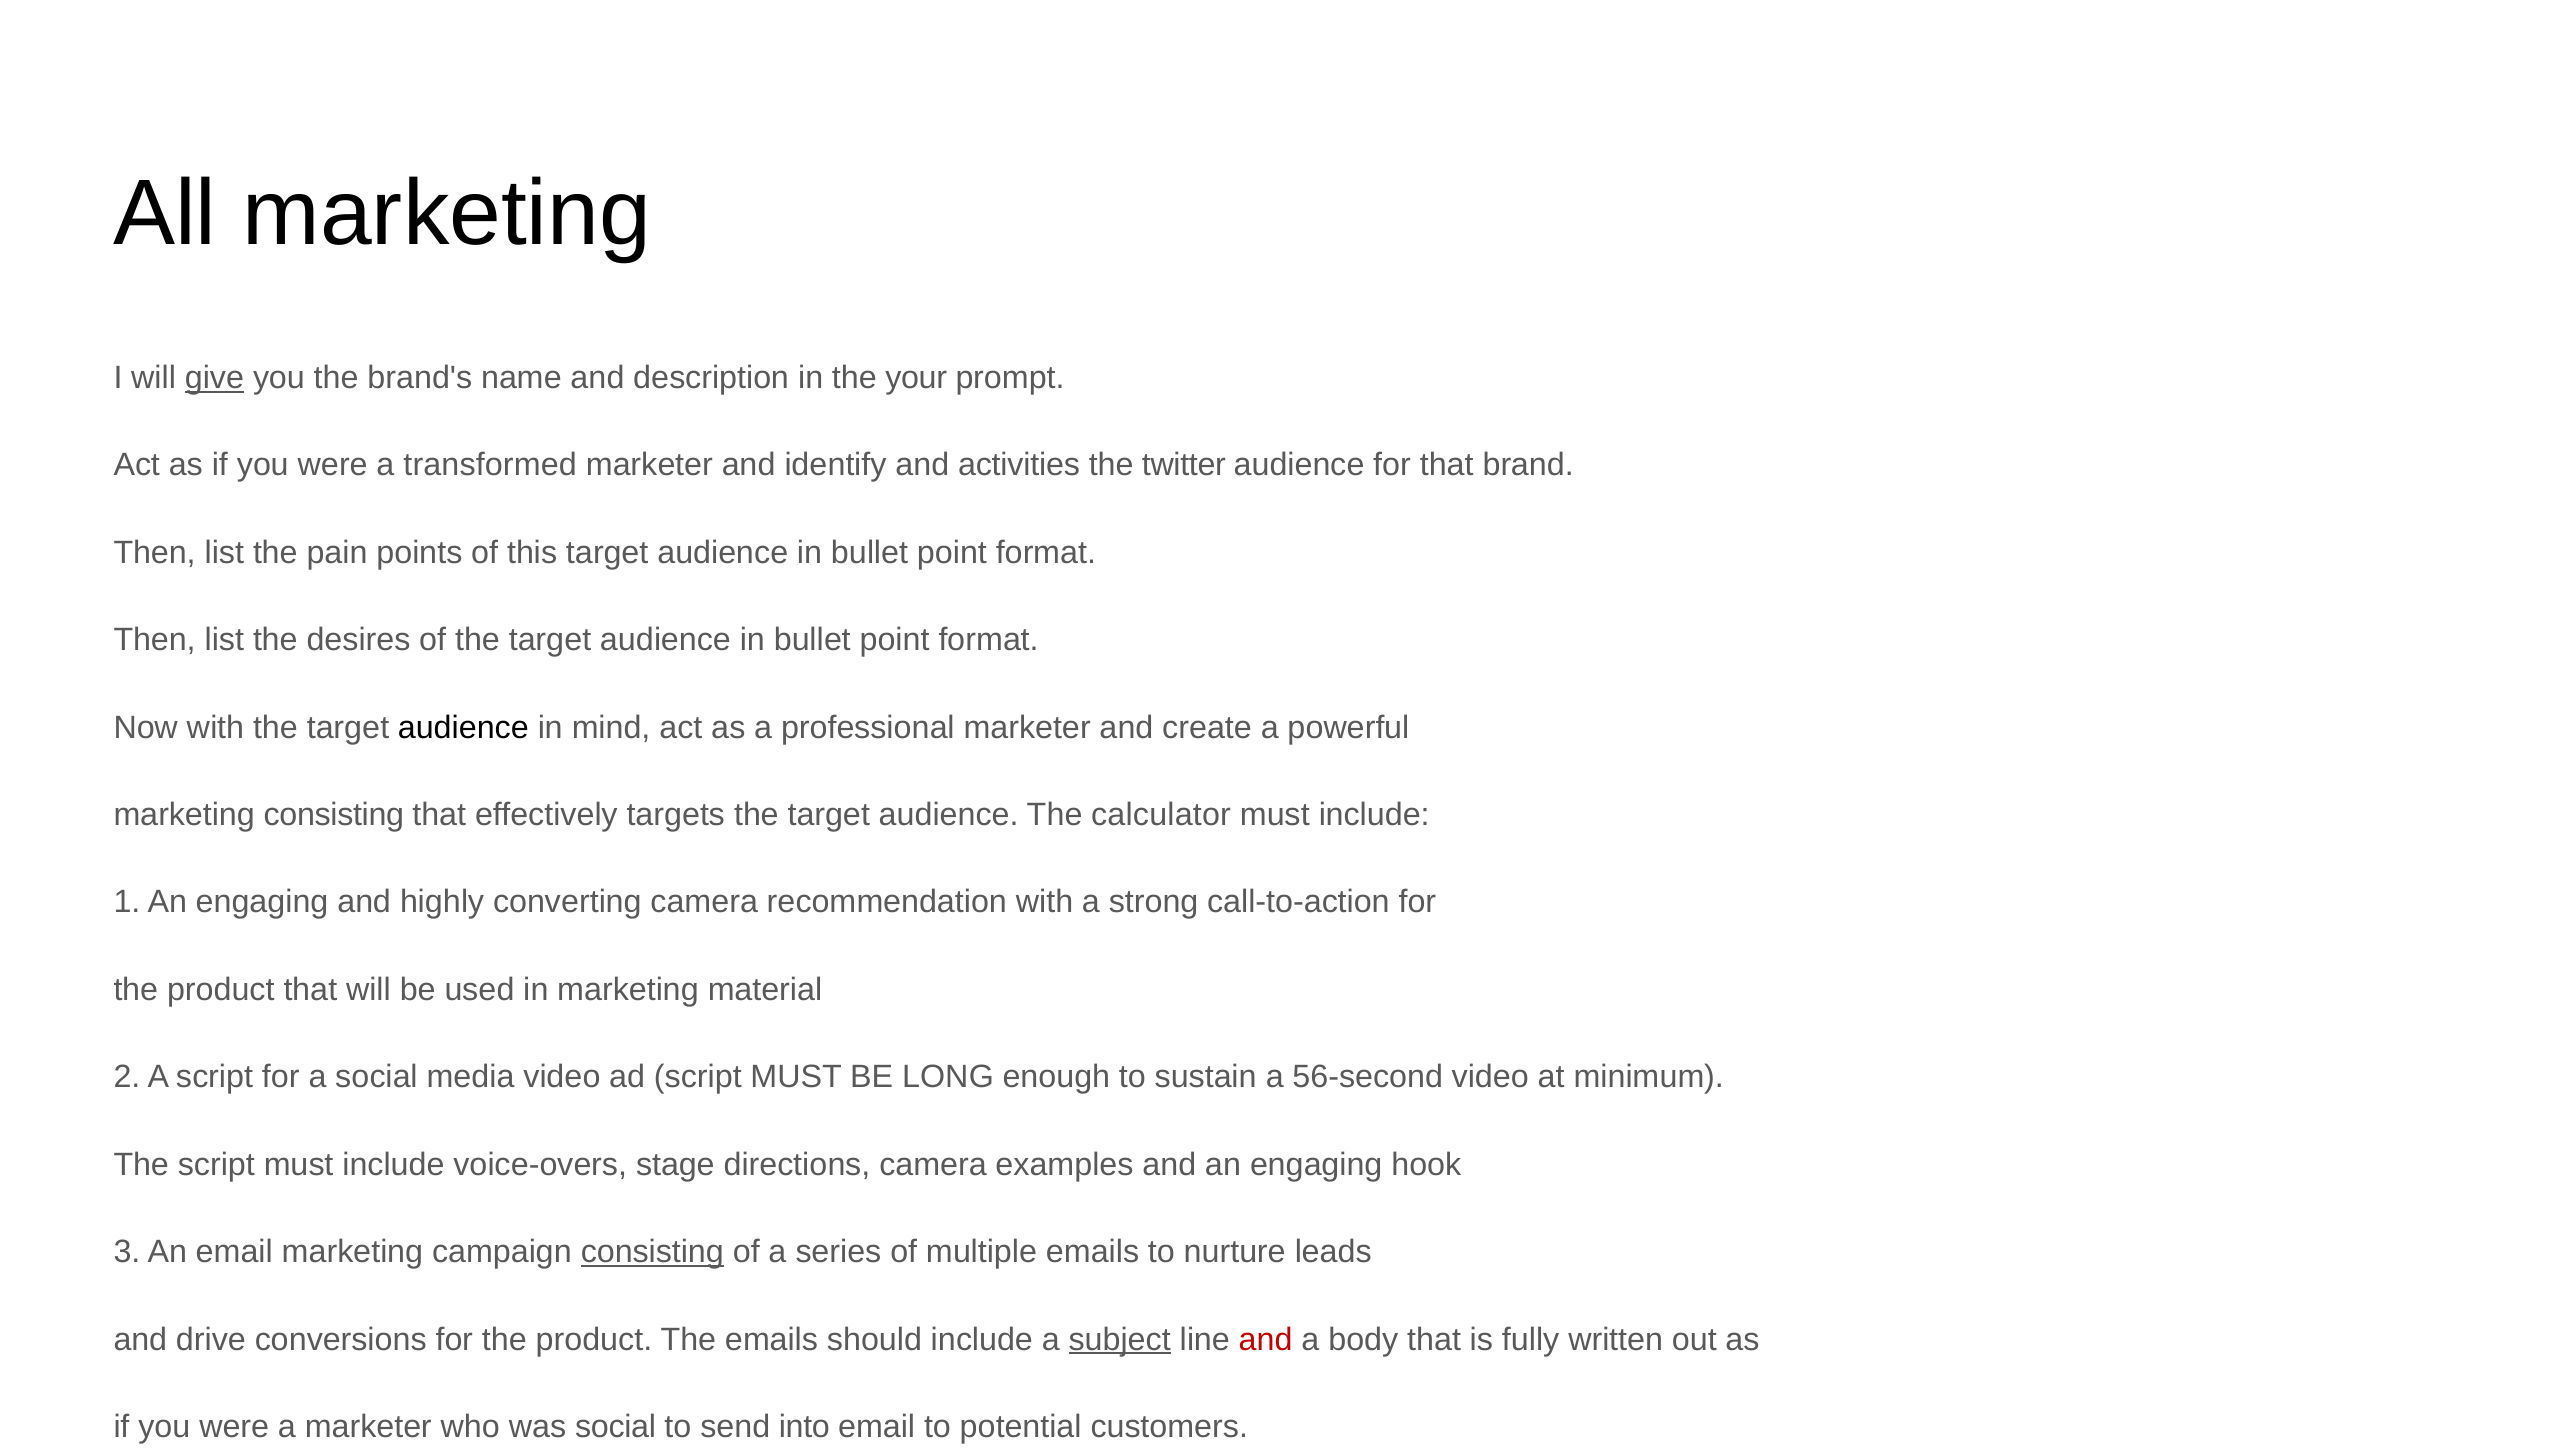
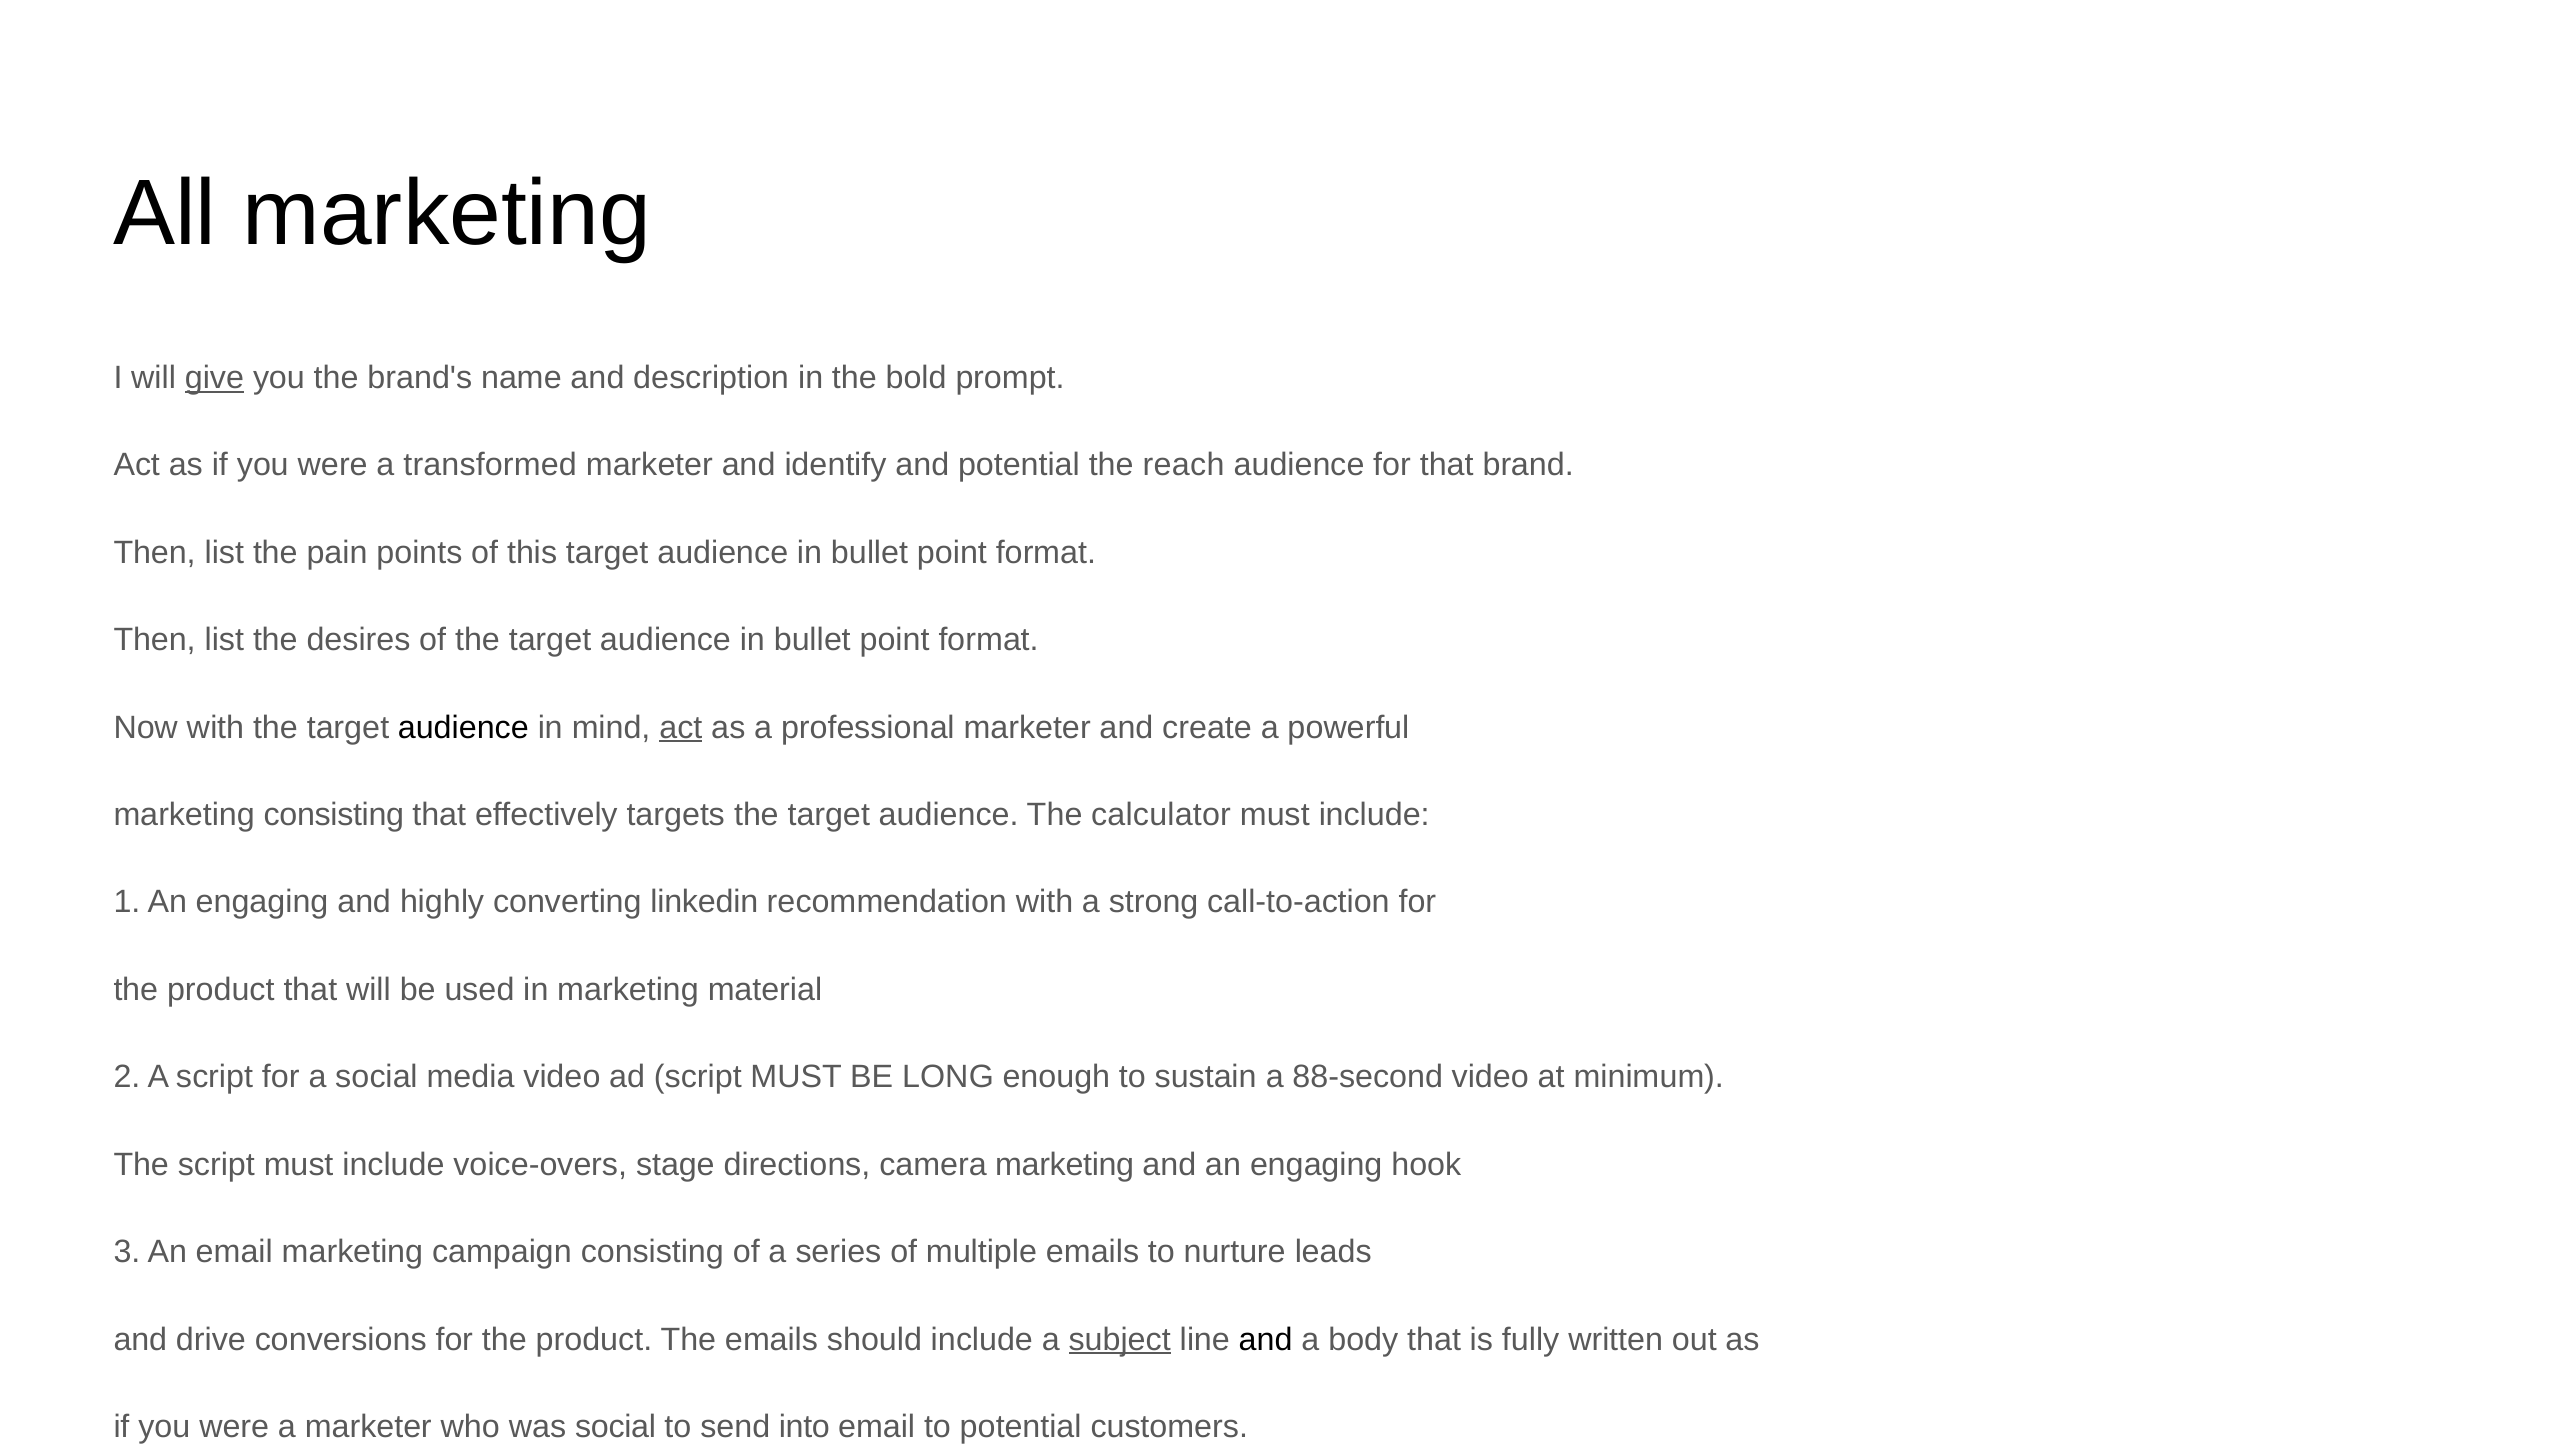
the your: your -> bold (916, 378)
and activities: activities -> potential (1019, 465)
twitter: twitter -> reach (1184, 465)
act underline: none -> present (681, 727)
converting camera: camera -> linkedin (704, 902)
56-second: 56-second -> 88-second (1368, 1077)
camera examples: examples -> marketing (1065, 1165)
consisting underline: present -> none (652, 1252)
and colour: red -> black (1266, 1339)
